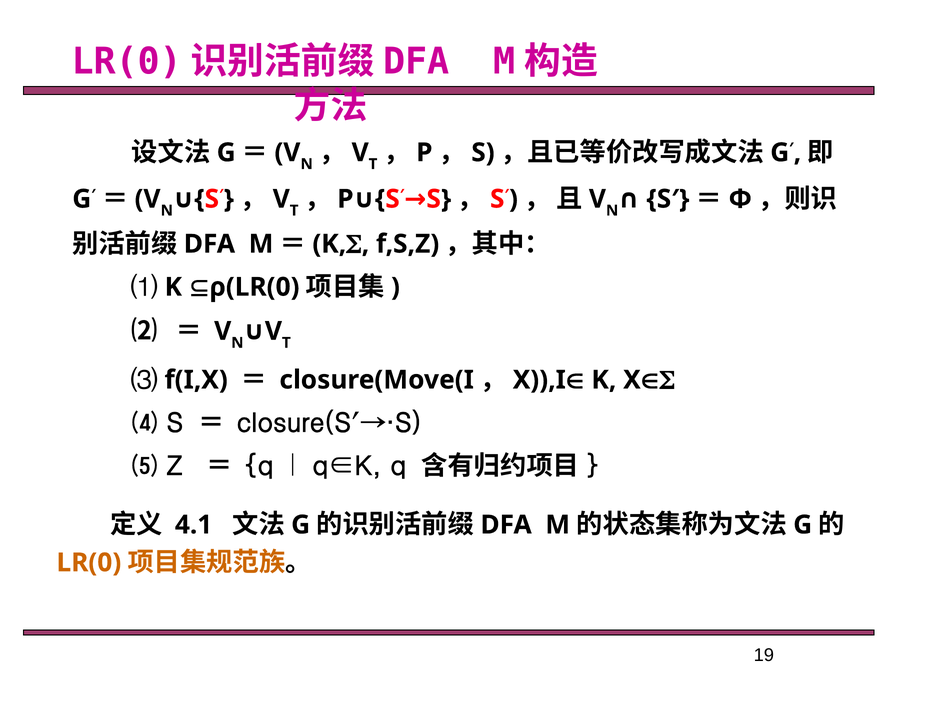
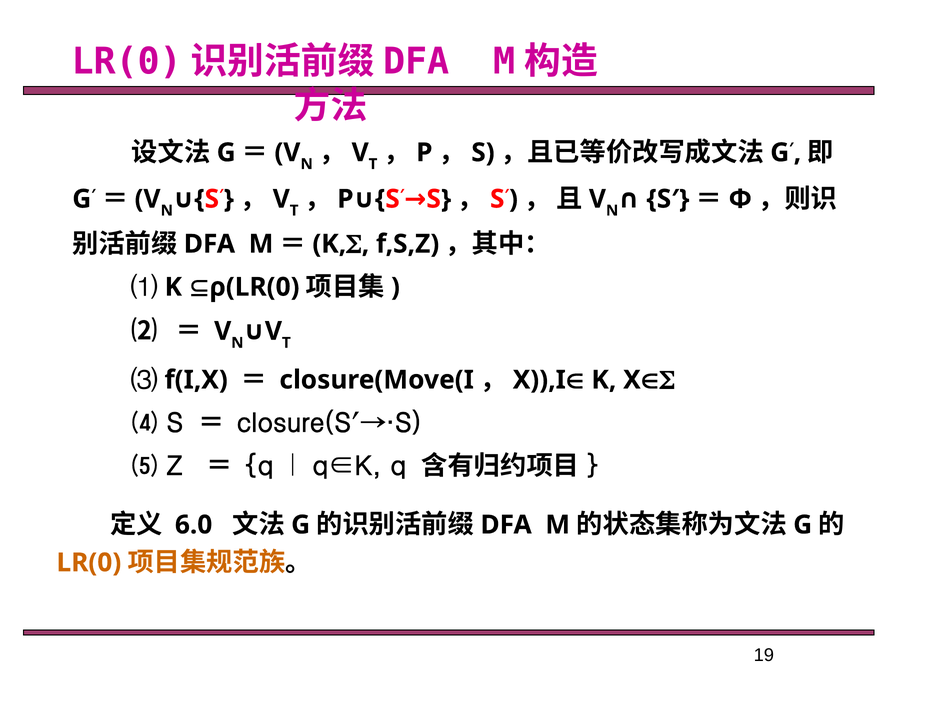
4.1: 4.1 -> 6.0 (194, 525)
